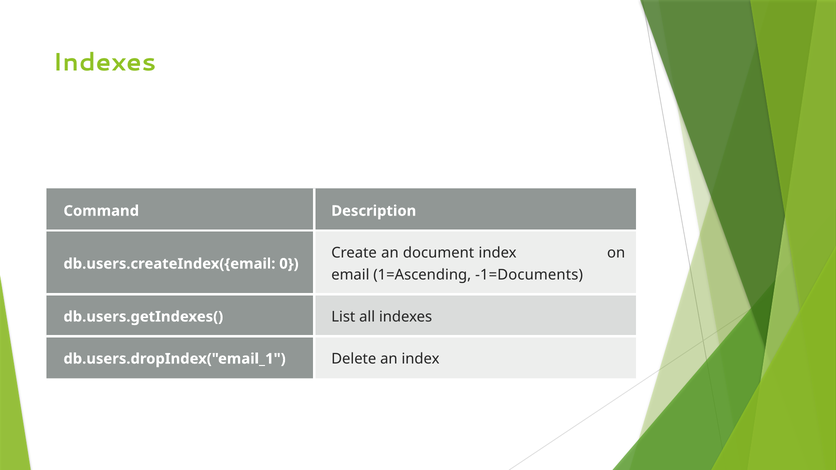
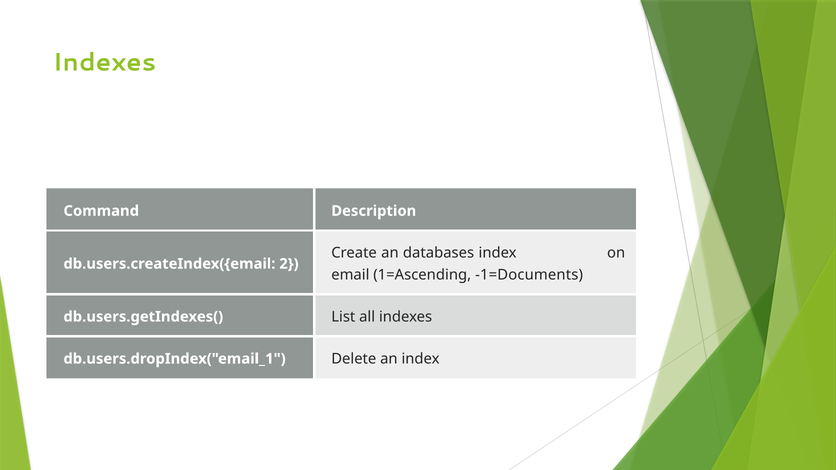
document: document -> databases (439, 253)
0: 0 -> 2 (289, 264)
